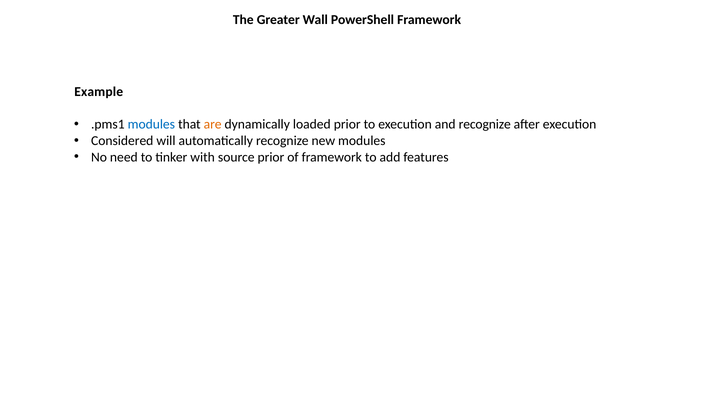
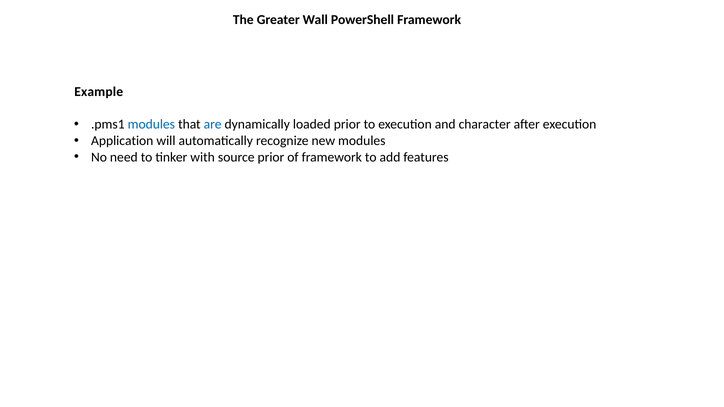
are colour: orange -> blue (213, 125)
and recognize: recognize -> character (485, 125)
Considered: Considered -> Application (122, 141)
